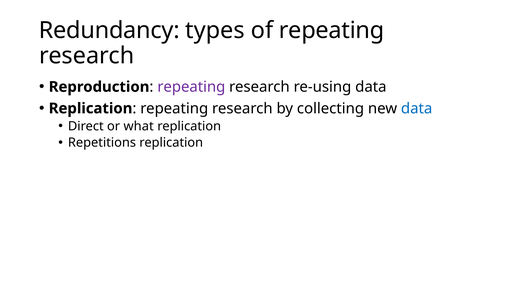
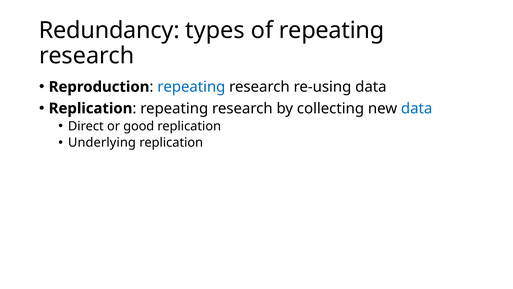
repeating colour: purple -> blue (191, 87)
what: what -> good (139, 126)
Repetitions: Repetitions -> Underlying (102, 142)
